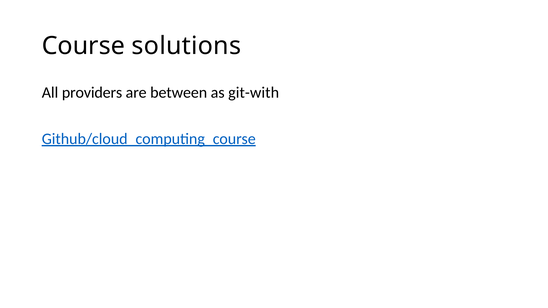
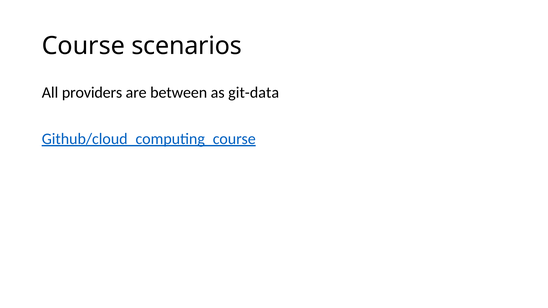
solutions: solutions -> scenarios (187, 46)
git-with: git-with -> git-data (254, 93)
